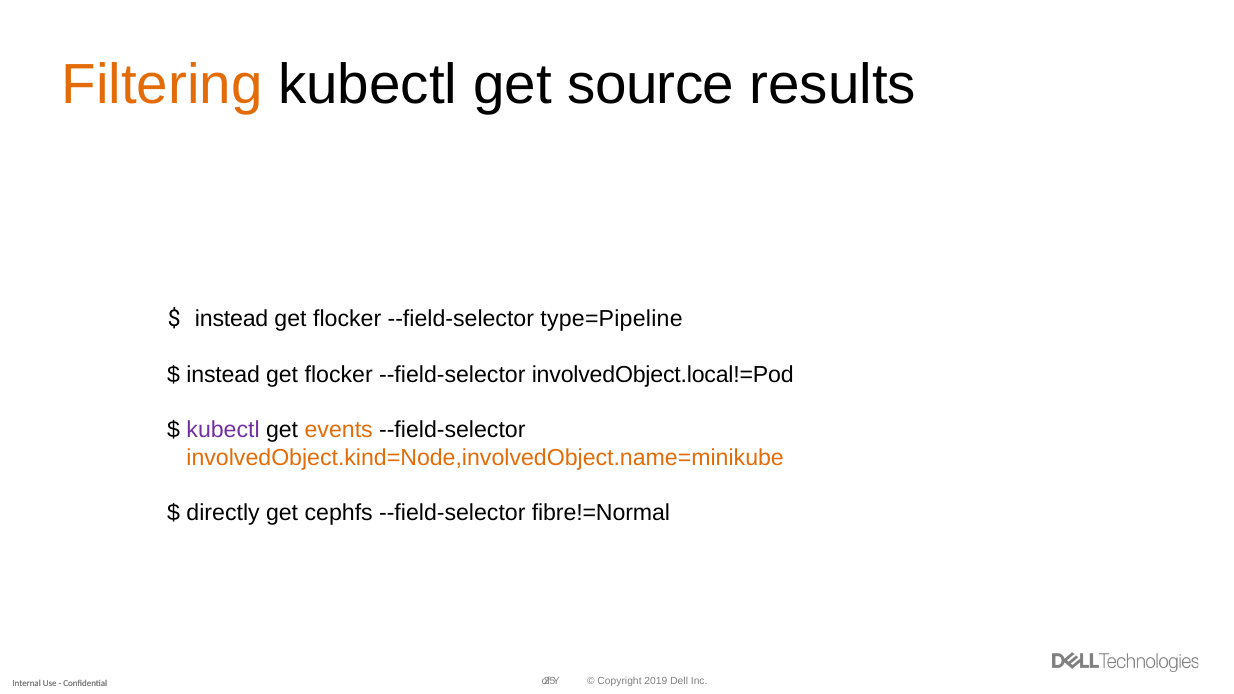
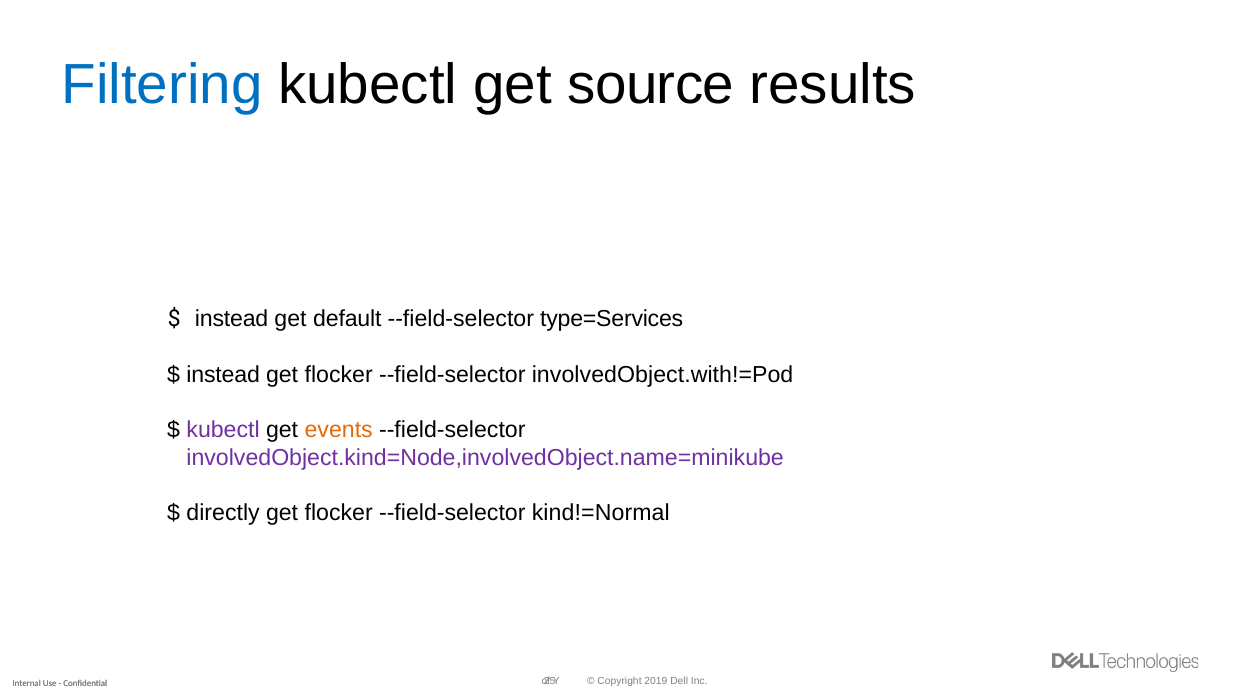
Filtering colour: orange -> blue (162, 85)
flocker: flocker -> default (347, 319)
type=Pipeline: type=Pipeline -> type=Services (612, 319)
involvedObject.local!=Pod: involvedObject.local!=Pod -> involvedObject.with!=Pod (663, 374)
involvedObject.kind=Node,involvedObject.name=minikube colour: orange -> purple (485, 458)
cephfs: cephfs -> flocker (339, 513)
fibre!=Normal: fibre!=Normal -> kind!=Normal (601, 513)
